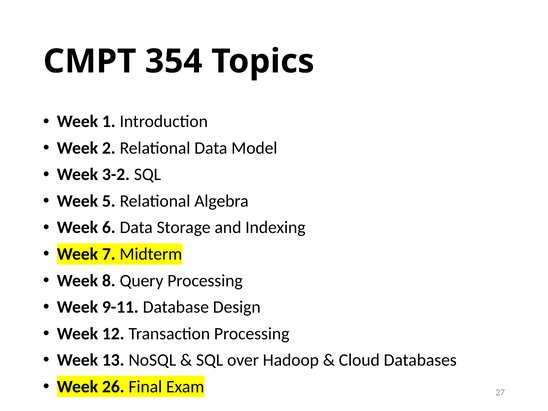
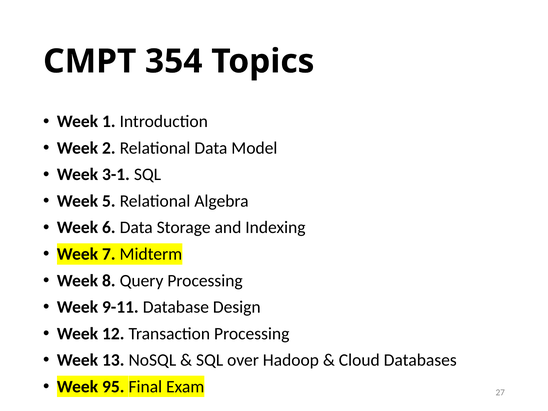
3-2: 3-2 -> 3-1 (116, 175)
26: 26 -> 95 (113, 387)
